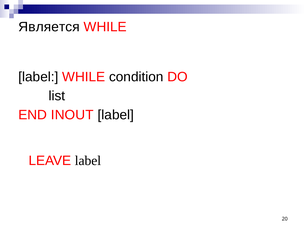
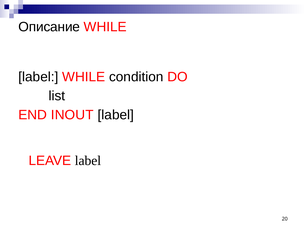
Является: Является -> Описание (49, 27)
